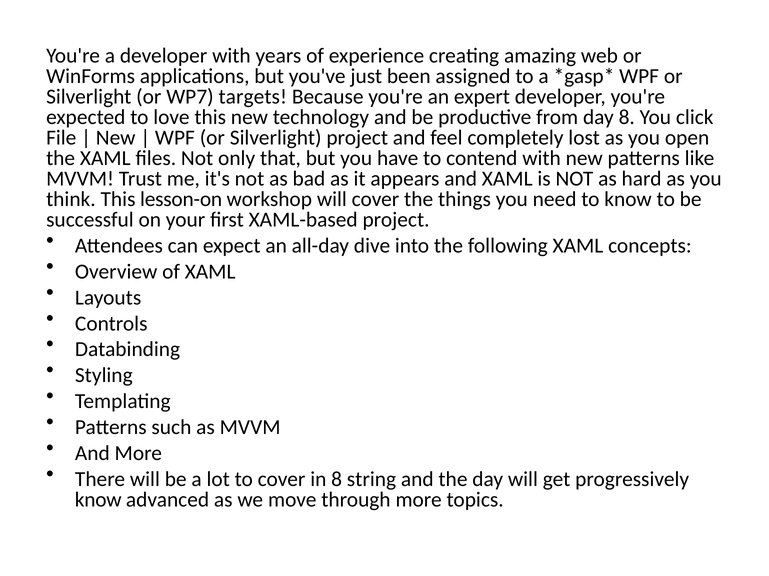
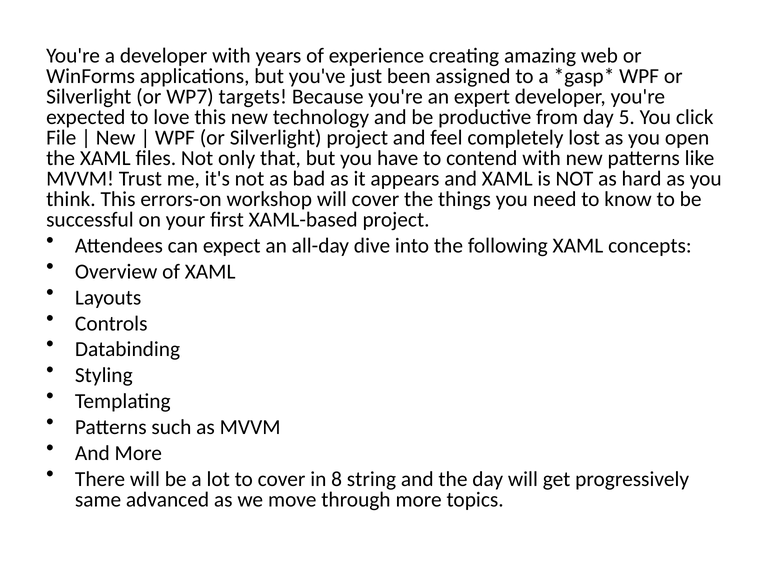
day 8: 8 -> 5 (627, 117)
lesson-on: lesson-on -> errors-on (181, 199)
know: know -> same (98, 500)
